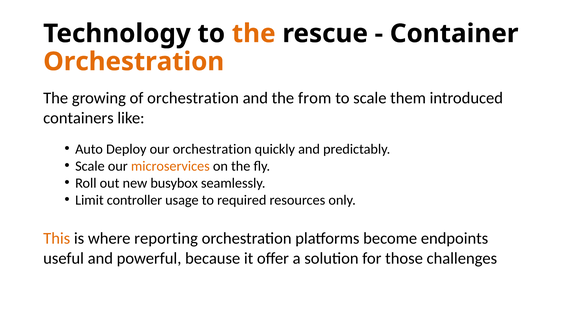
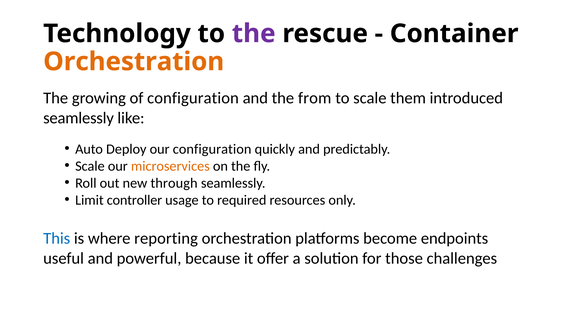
the colour: orange -> purple (254, 34)
of orchestration: orchestration -> configuration (193, 98)
containers: containers -> seamlessly (79, 118)
our orchestration: orchestration -> configuration (212, 149)
busybox: busybox -> through (174, 183)
This colour: orange -> blue (57, 239)
